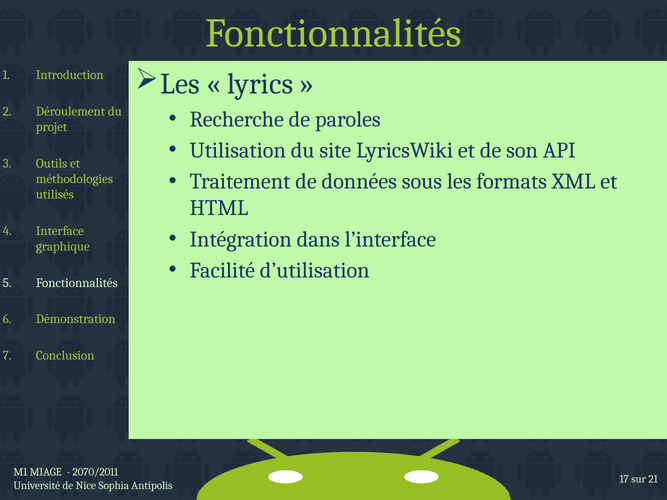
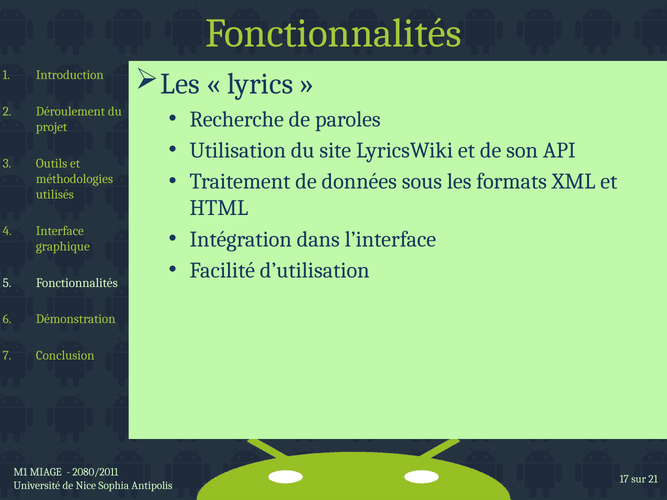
2070/2011: 2070/2011 -> 2080/2011 (95, 473)
